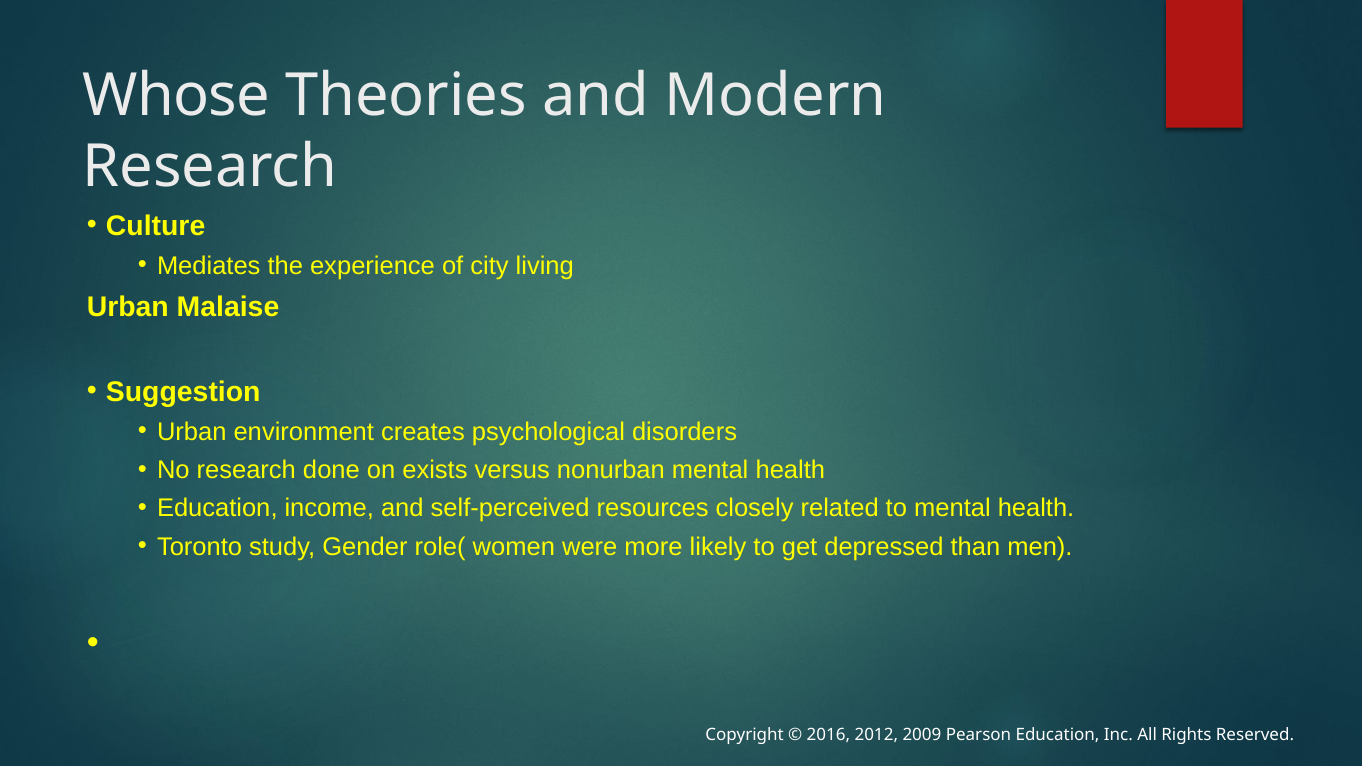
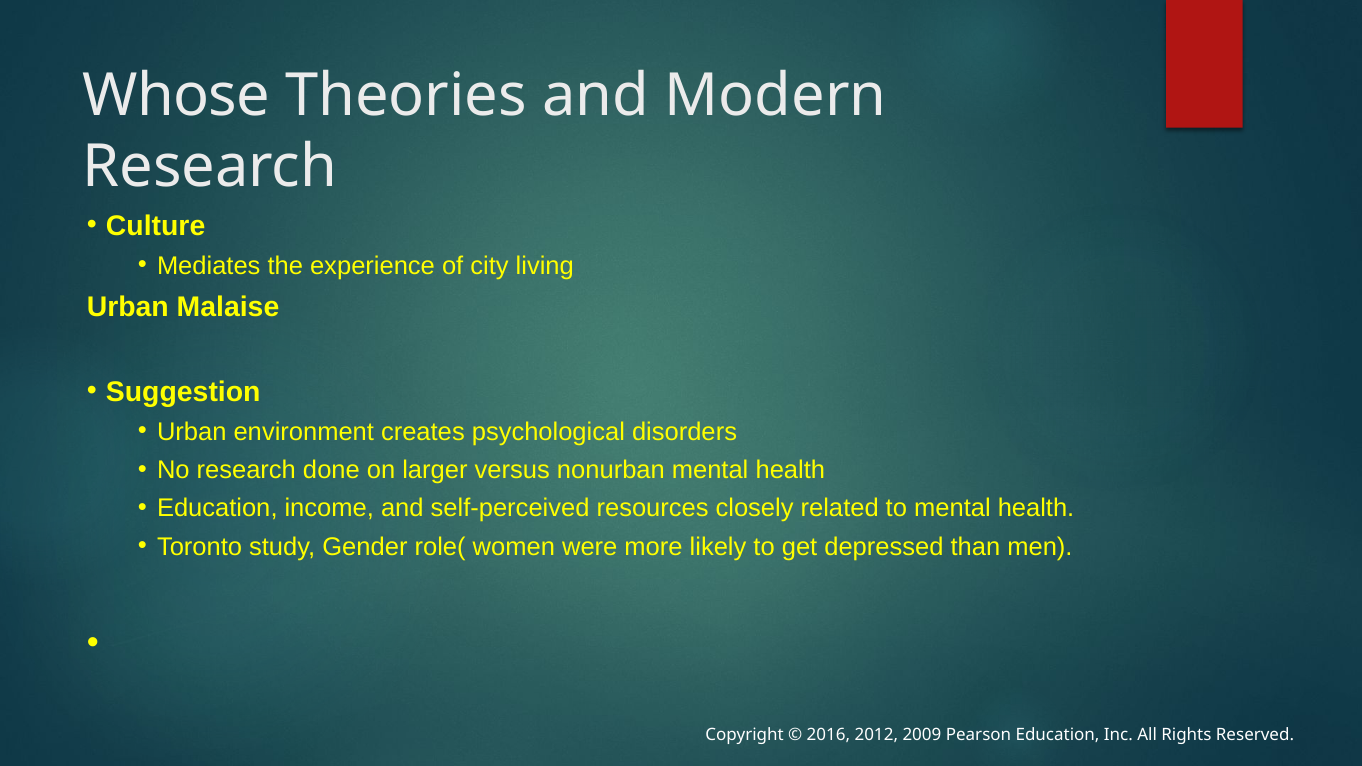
exists: exists -> larger (435, 470)
